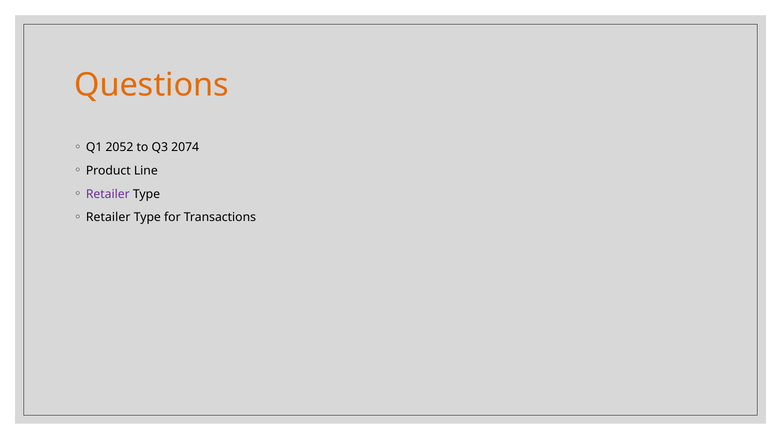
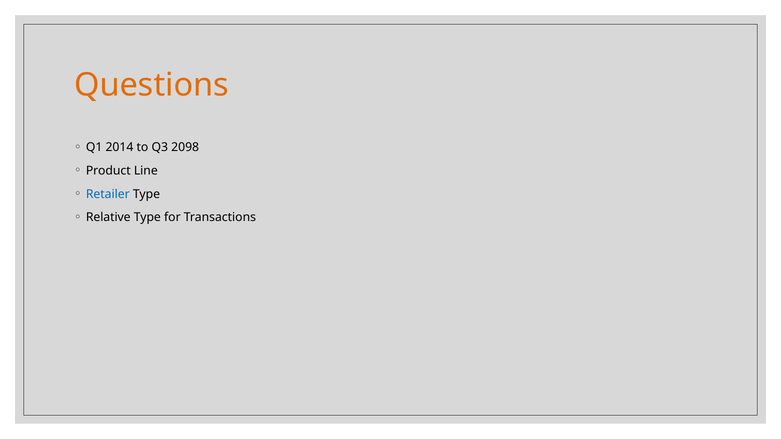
2052: 2052 -> 2014 (119, 147)
2074: 2074 -> 2098 (185, 147)
Retailer colour: purple -> blue (108, 194)
Retailer: Retailer -> Relative (108, 218)
